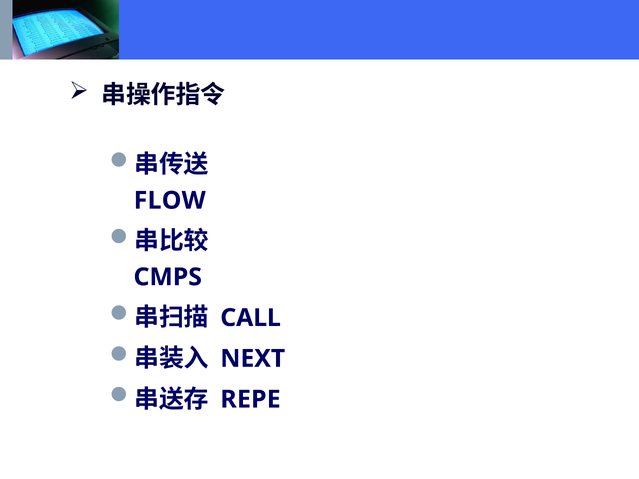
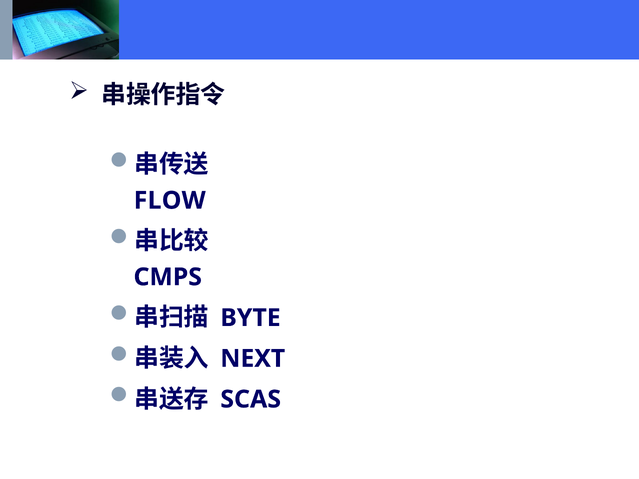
CALL: CALL -> BYTE (250, 318)
REPE: REPE -> SCAS (251, 400)
